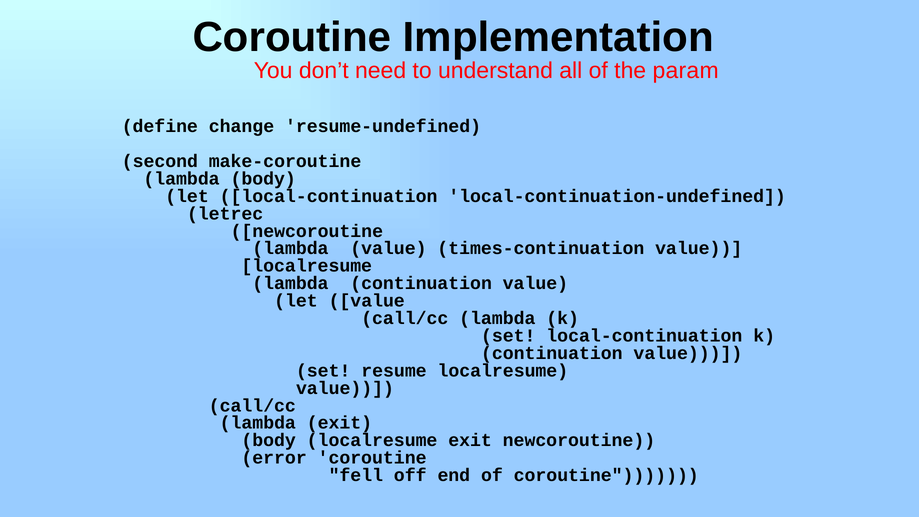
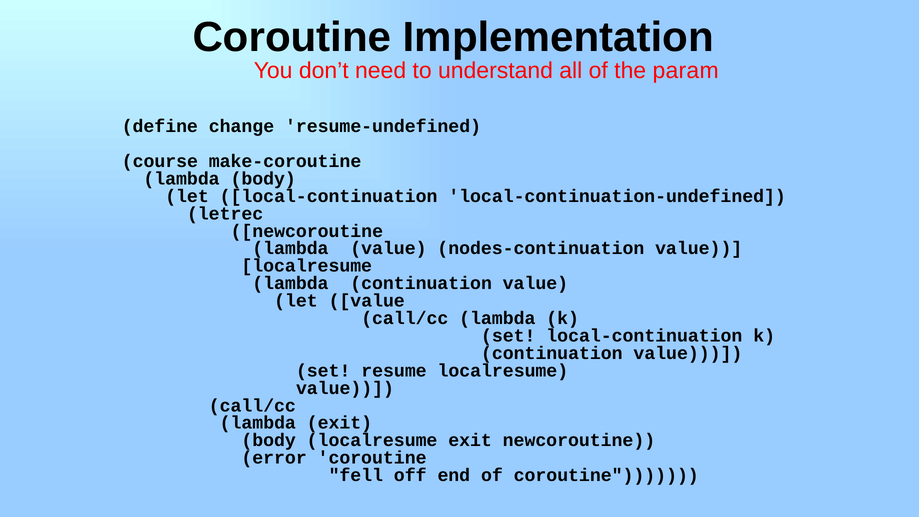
second: second -> course (160, 161)
times-continuation: times-continuation -> nodes-continuation (541, 248)
